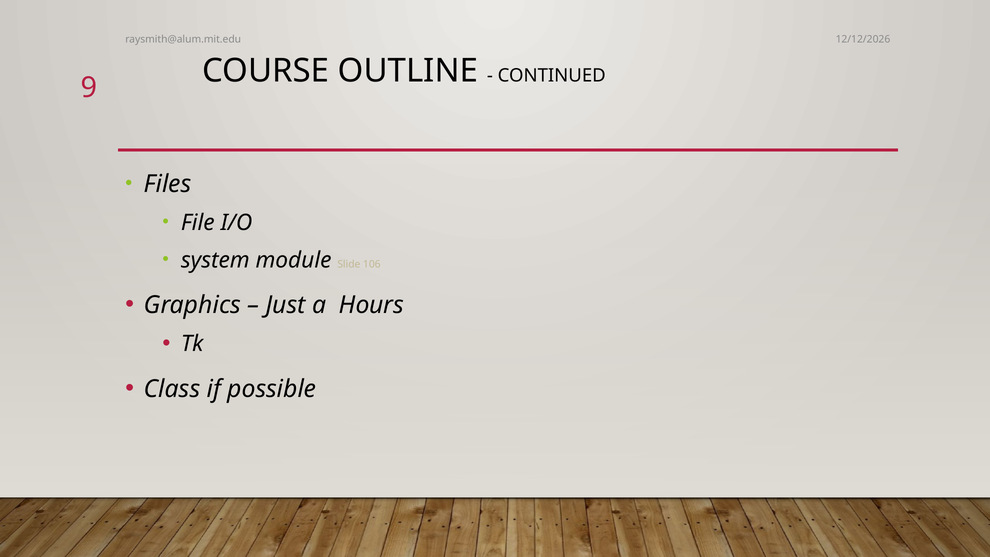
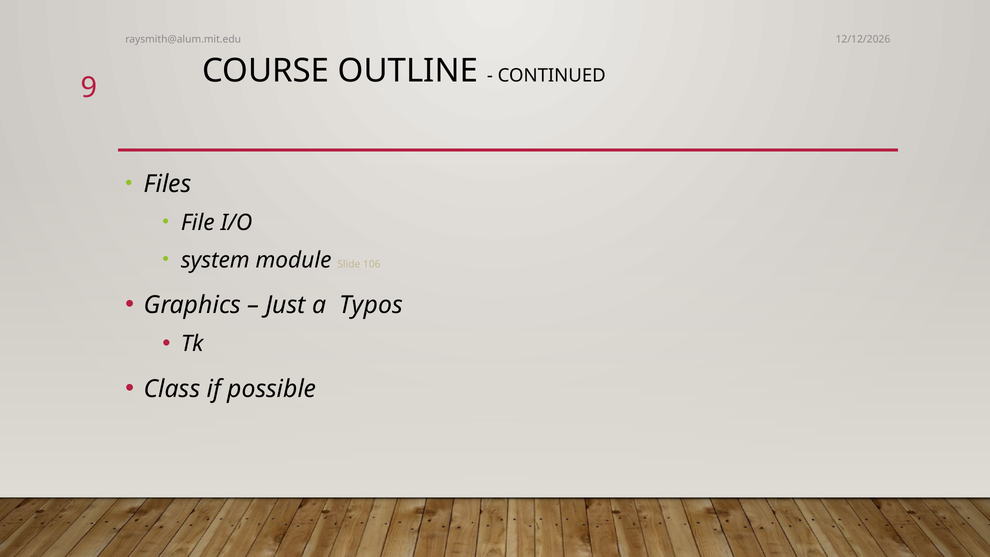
Hours: Hours -> Typos (371, 305)
